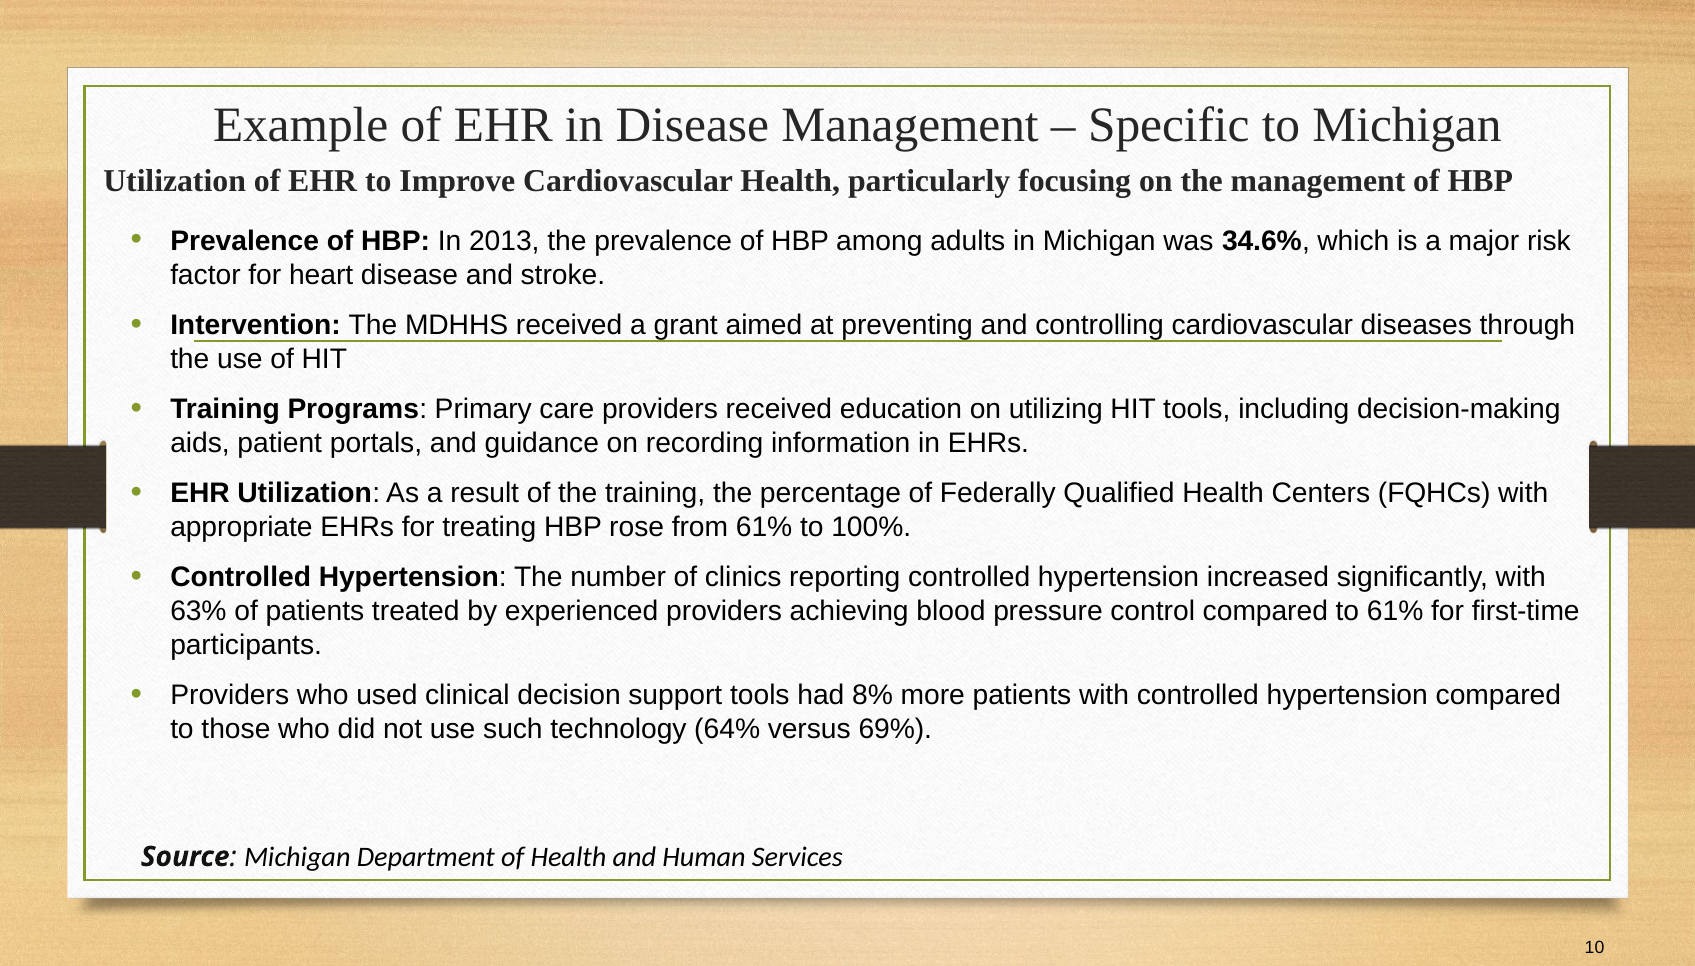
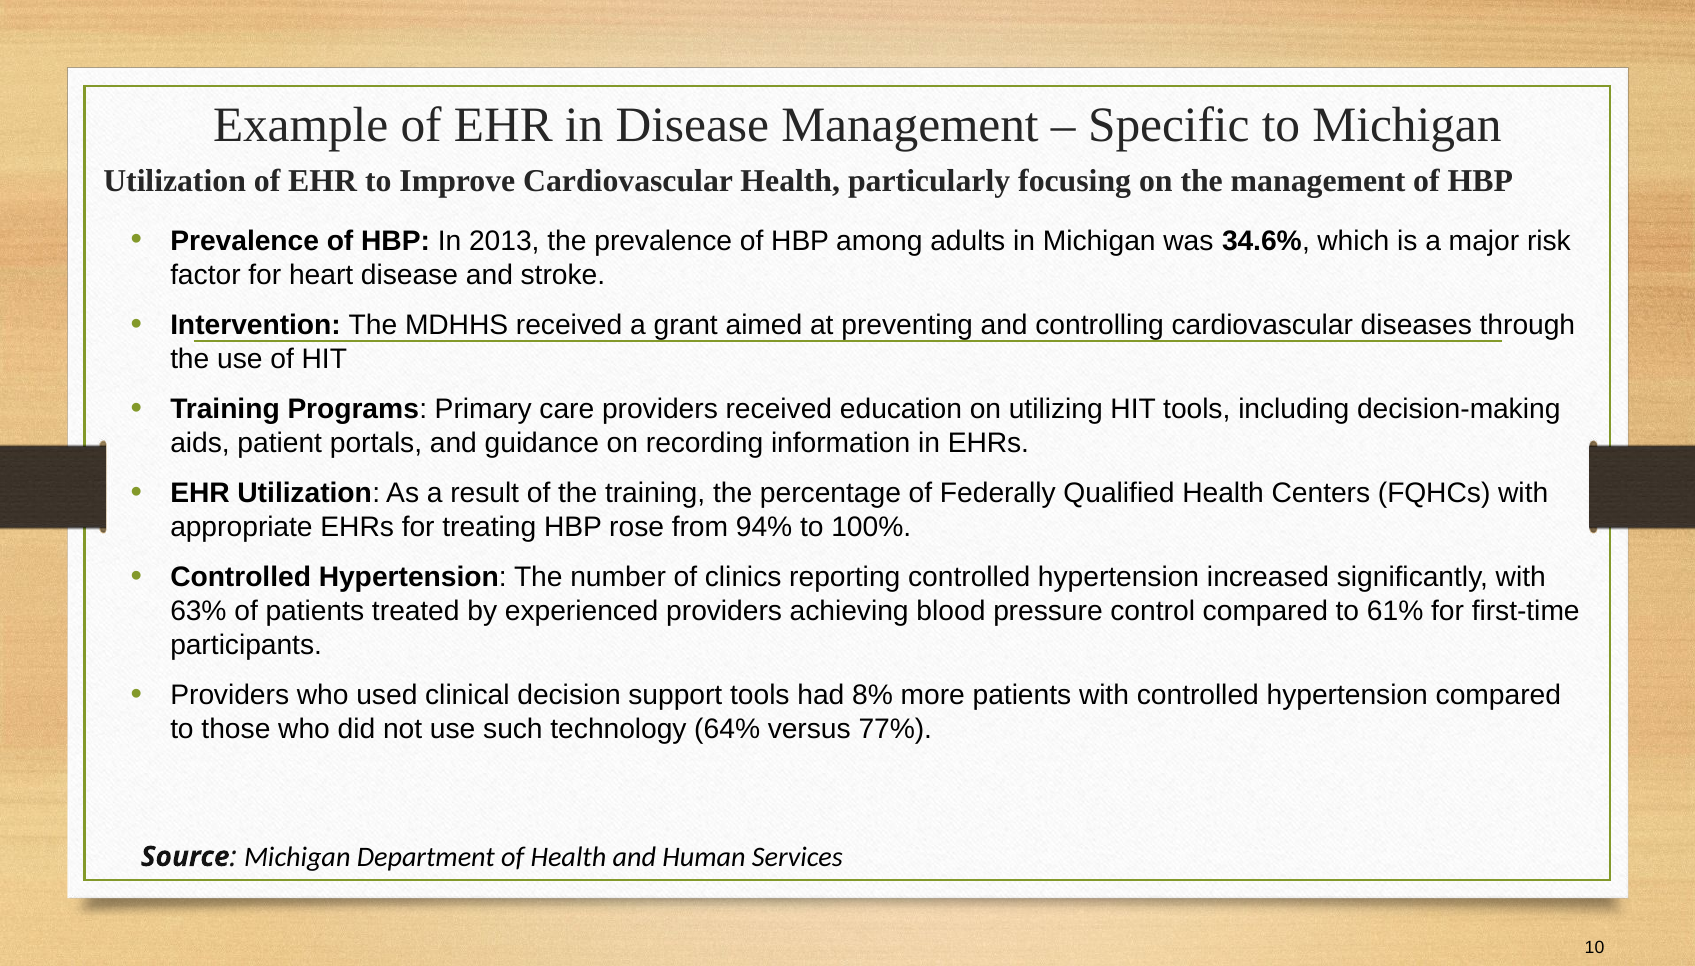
from 61%: 61% -> 94% (764, 527)
69%: 69% -> 77% (895, 729)
